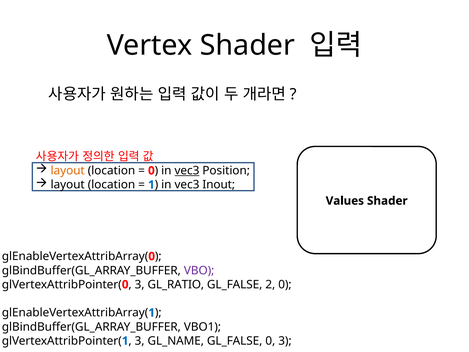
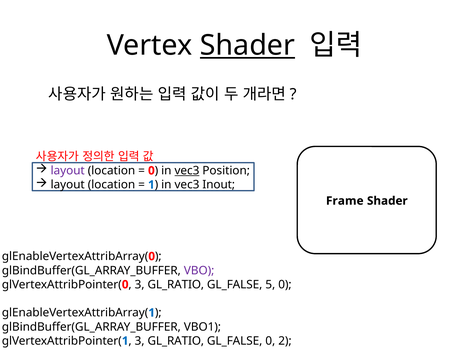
Shader underline: none -> present (247, 45)
layout colour: orange -> purple (68, 171)
Values: Values -> Frame (345, 201)
2: 2 -> 5 (270, 284)
GL_NAME: GL_NAME -> GL_RATIO (176, 341)
0 3: 3 -> 2 (285, 341)
